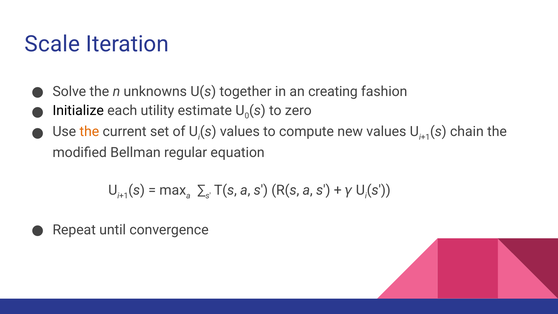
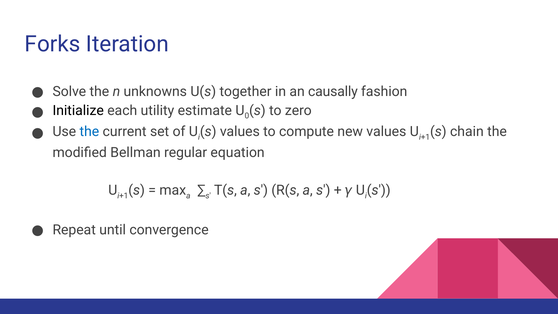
Scale: Scale -> Forks (52, 44)
creating: creating -> causally (333, 91)
the colour: orange -> blue (89, 132)
